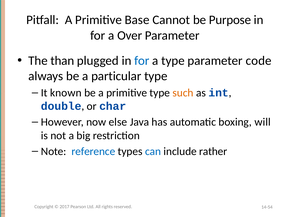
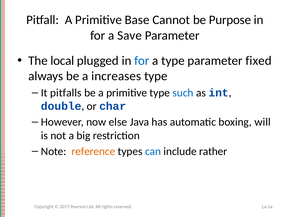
Over: Over -> Save (130, 35)
than: than -> local (62, 61)
code: code -> fixed (259, 61)
particular: particular -> increases (116, 76)
known: known -> pitfalls (66, 93)
such colour: orange -> blue (183, 93)
reference colour: blue -> orange (93, 152)
